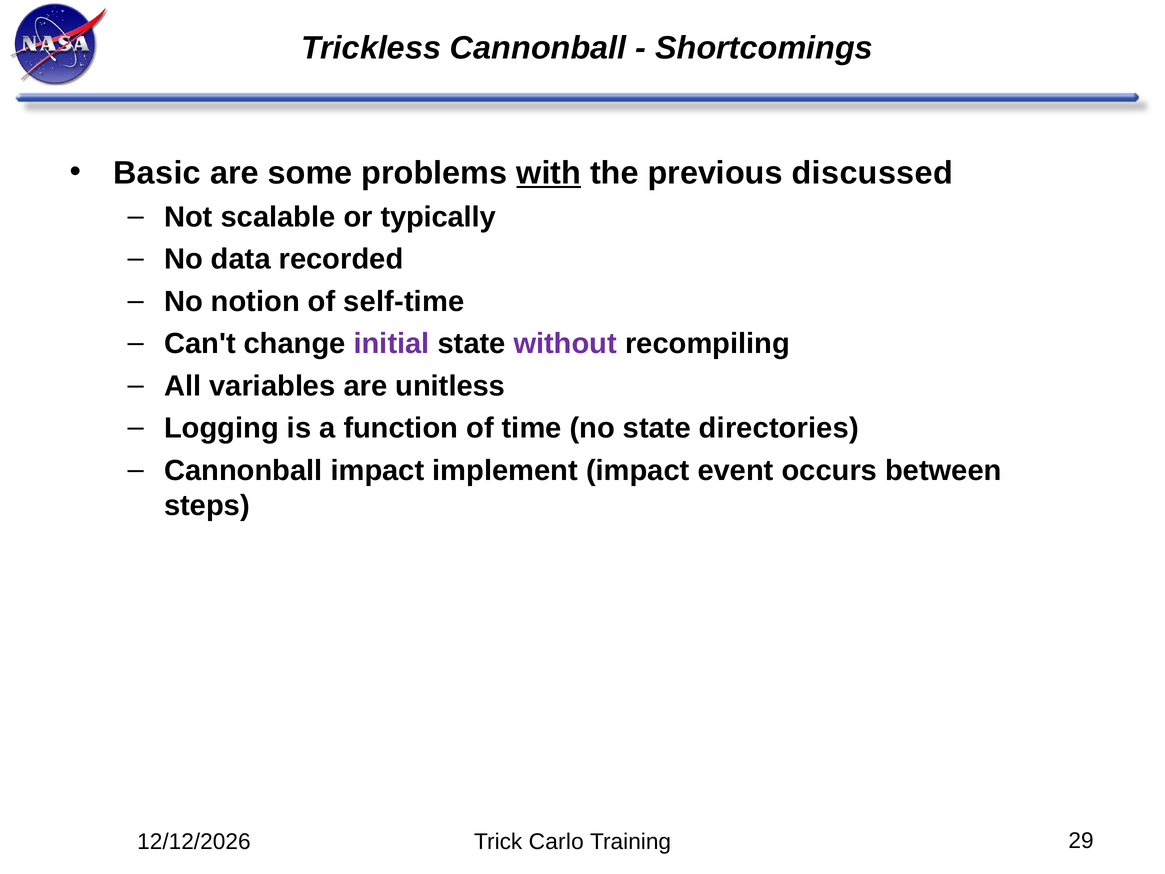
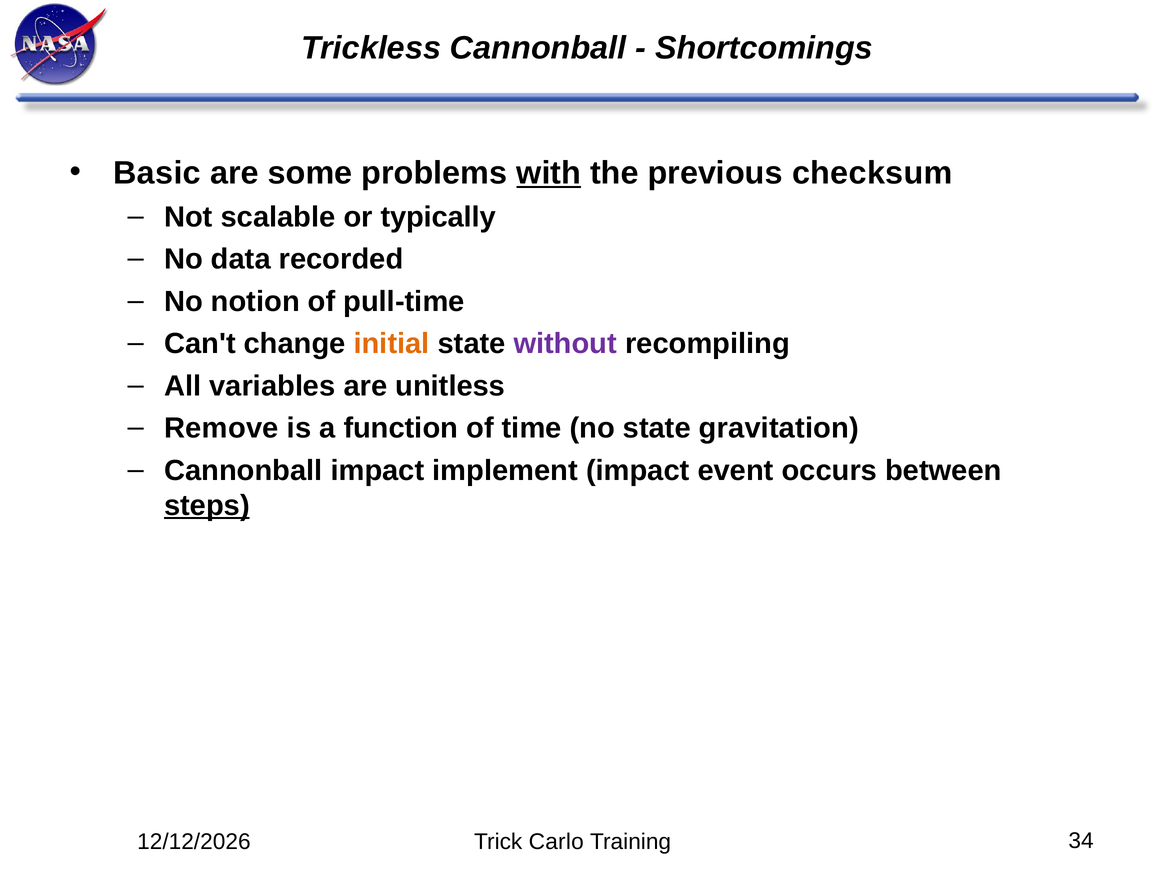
discussed: discussed -> checksum (872, 173)
self-time: self-time -> pull-time (404, 301)
initial colour: purple -> orange (392, 344)
Logging: Logging -> Remove (221, 428)
directories: directories -> gravitation (779, 428)
steps underline: none -> present (207, 505)
29: 29 -> 34 (1081, 840)
